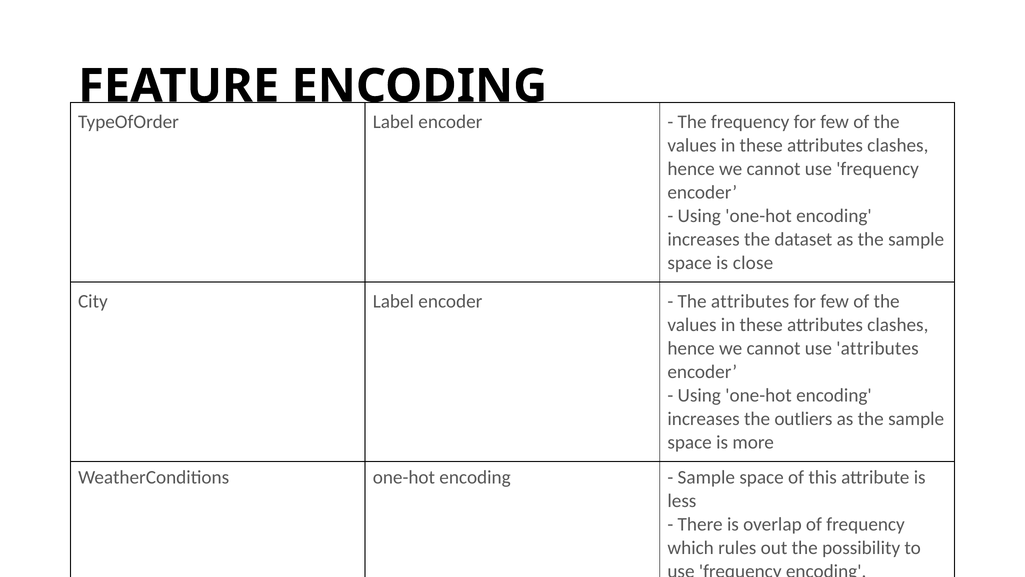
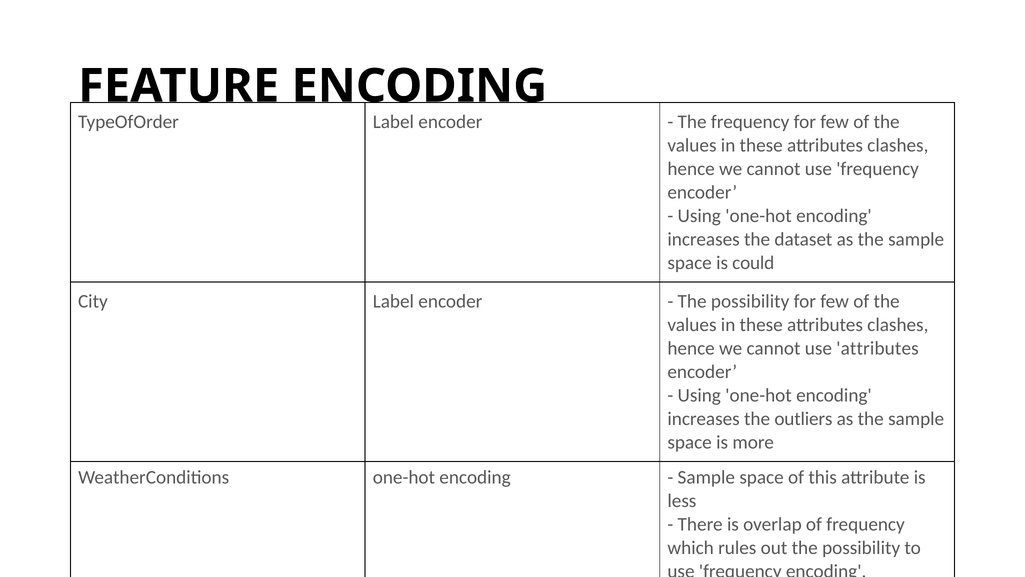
close: close -> could (753, 263)
attributes: attributes -> possibility (750, 301)
